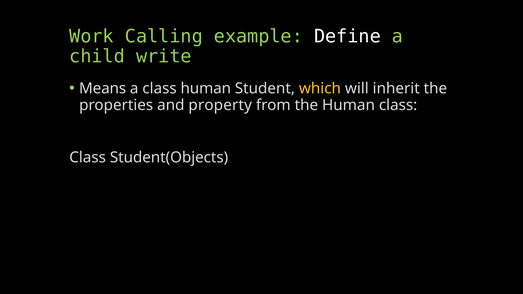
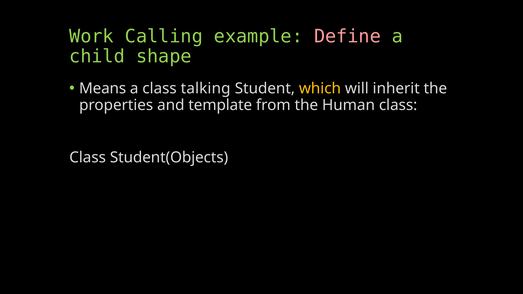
Define colour: white -> pink (347, 37)
write: write -> shape (164, 57)
class human: human -> talking (206, 89)
property: property -> template (220, 105)
